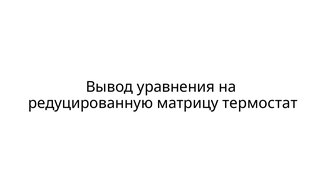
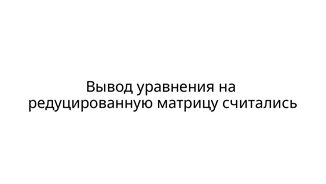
термостат: термостат -> считались (260, 103)
